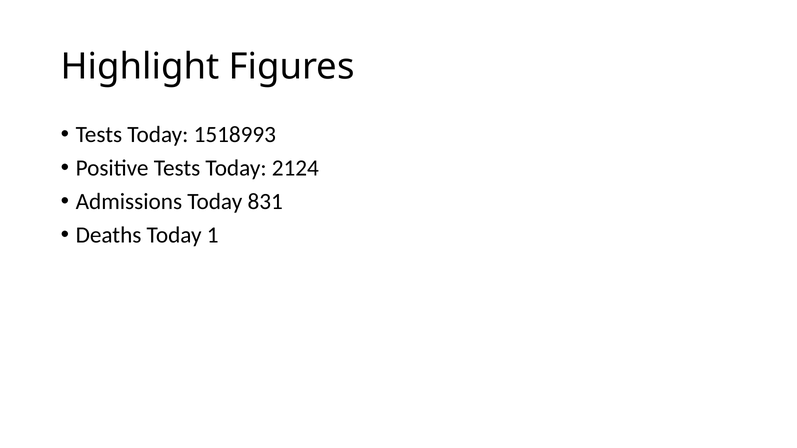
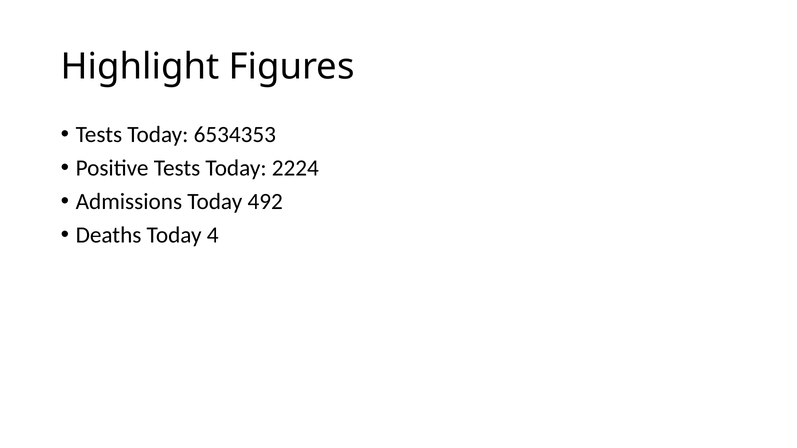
1518993: 1518993 -> 6534353 (235, 135)
2124: 2124 -> 2224 (295, 168)
831: 831 -> 492 (265, 202)
1: 1 -> 4 (213, 235)
